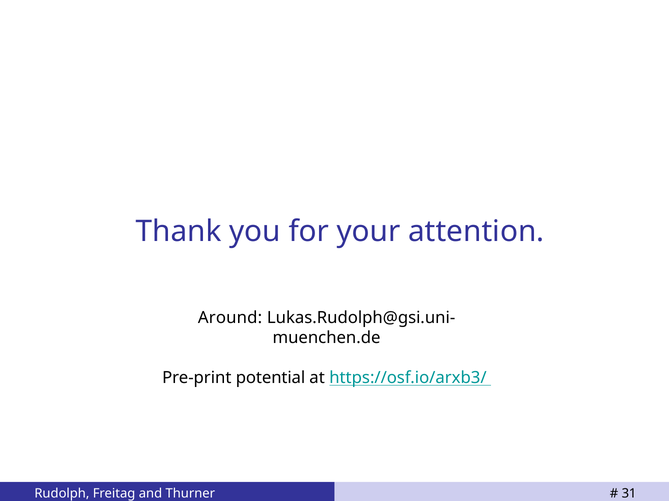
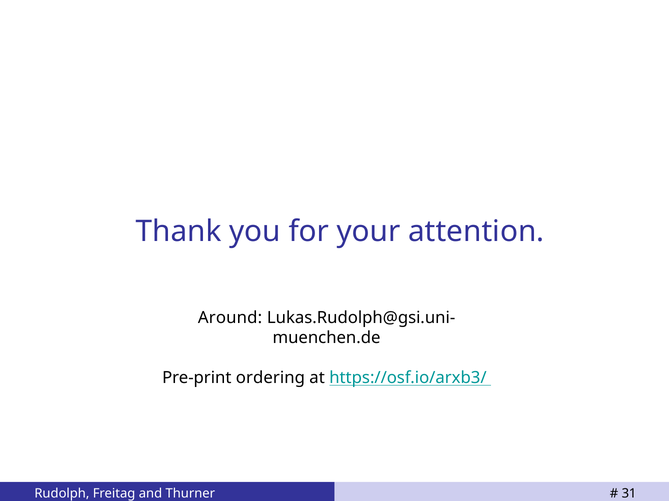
potential: potential -> ordering (270, 378)
